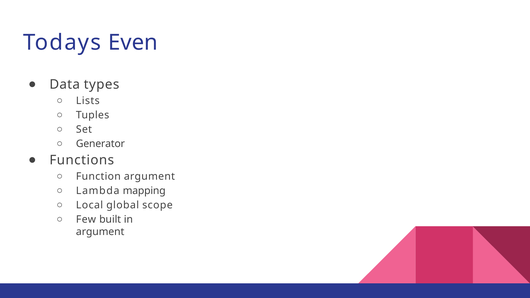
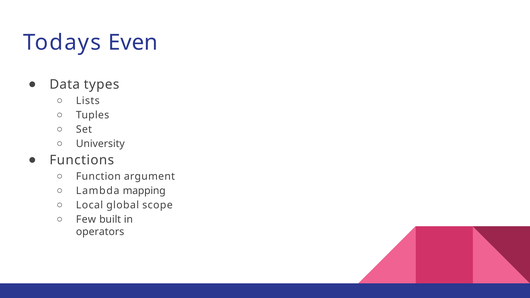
Generator: Generator -> University (100, 144)
argument: argument -> operators (100, 232)
